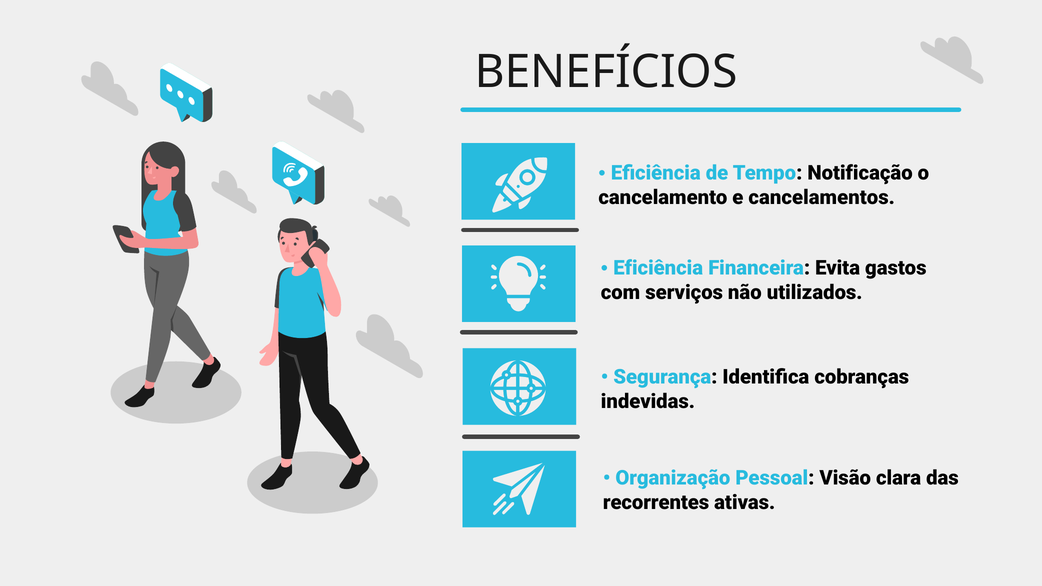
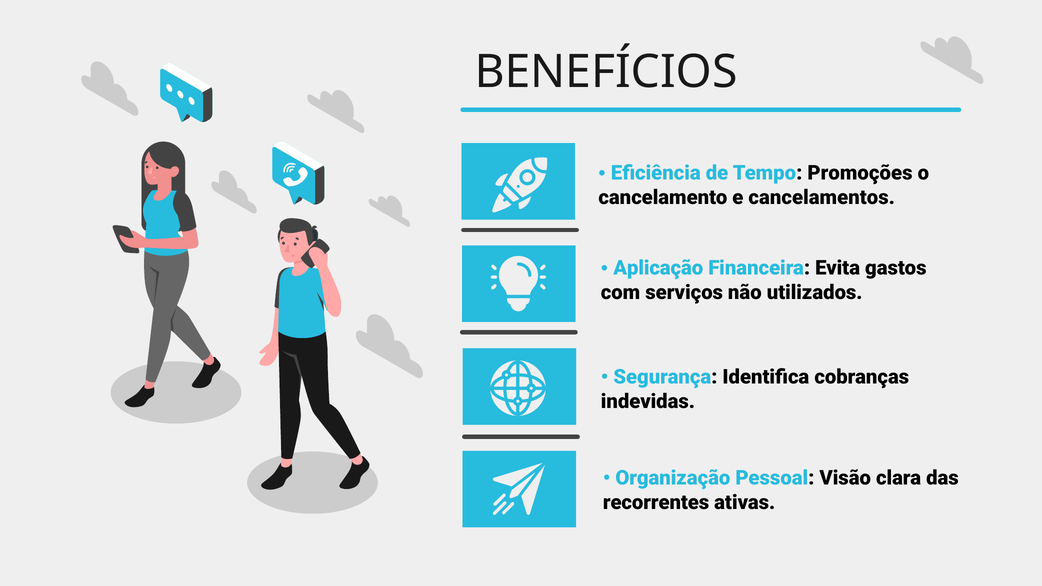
Notificação: Notificação -> Promoções (860, 173)
Eficiência: Eficiência -> Aplicação (658, 268)
